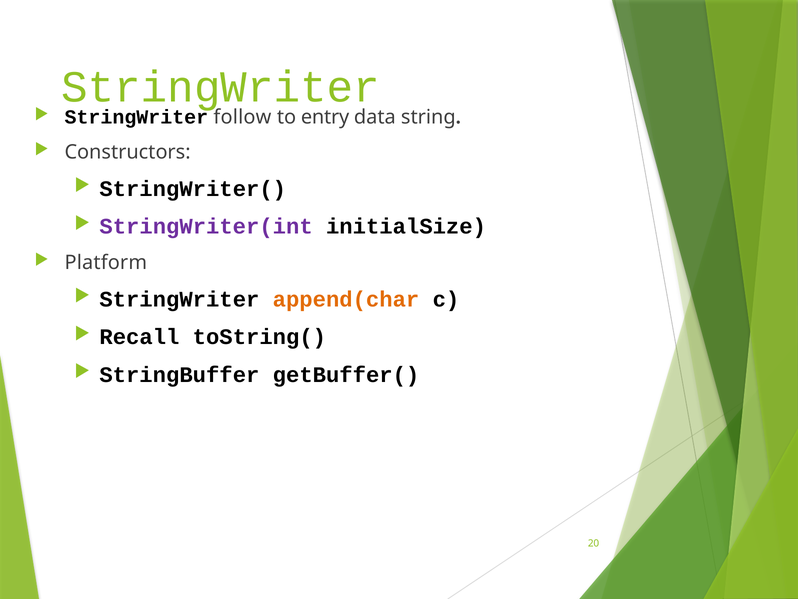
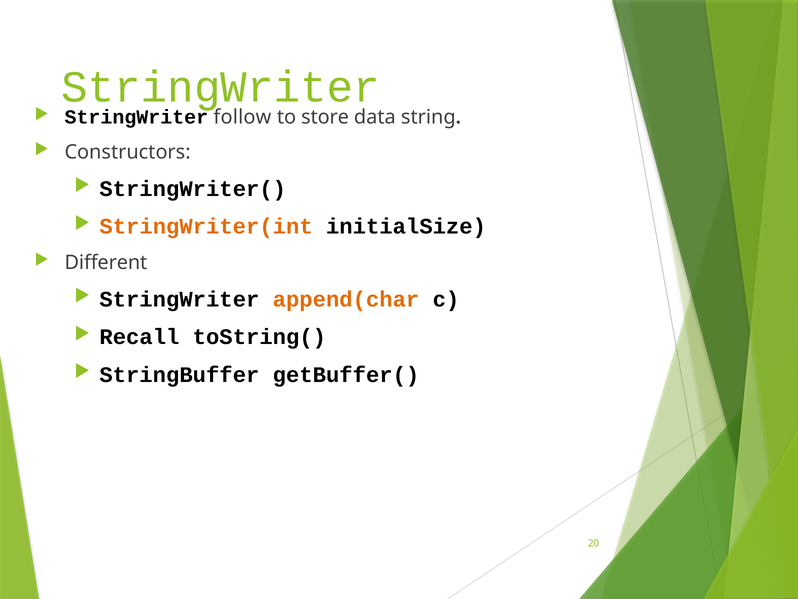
entry: entry -> store (325, 117)
StringWriter(int colour: purple -> orange (206, 226)
Platform: Platform -> Different (106, 263)
